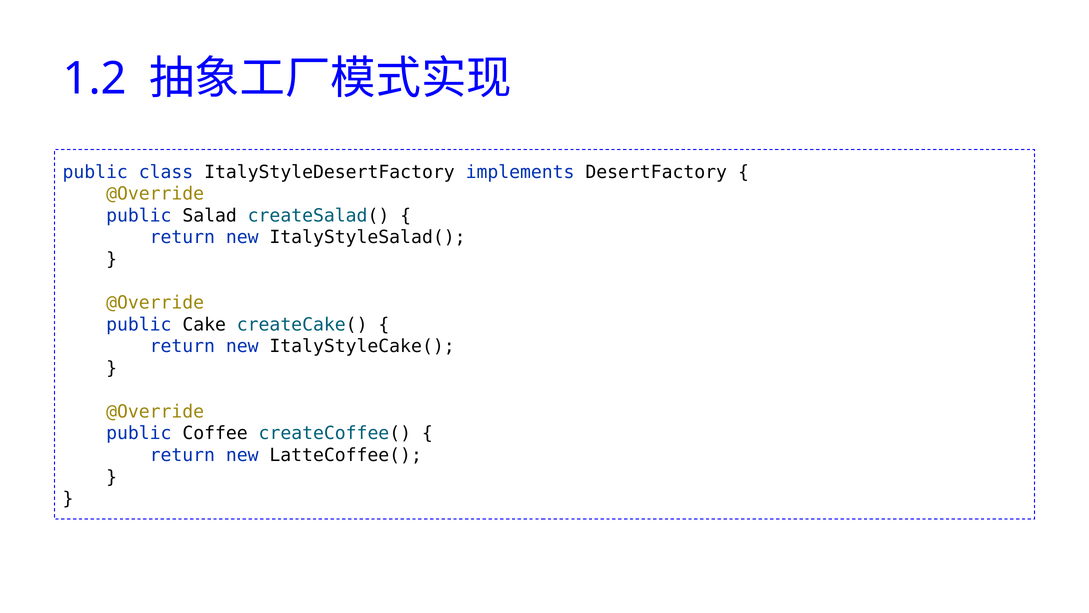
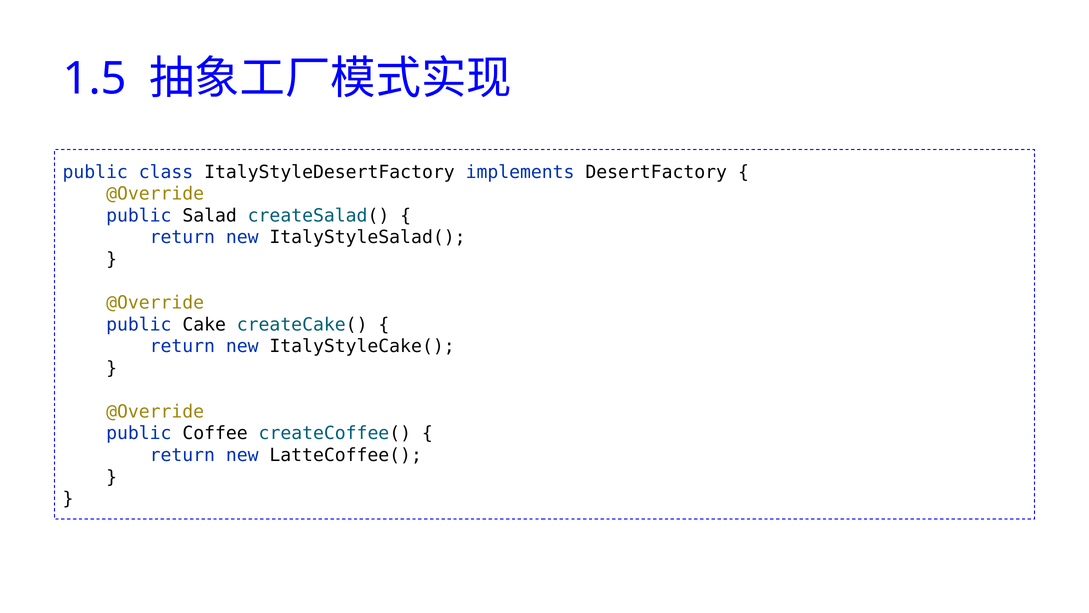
1.2: 1.2 -> 1.5 (95, 79)
